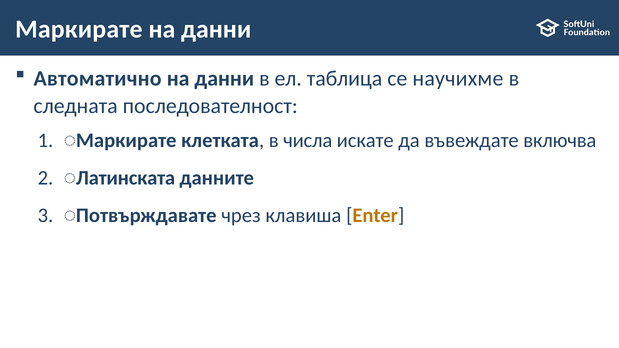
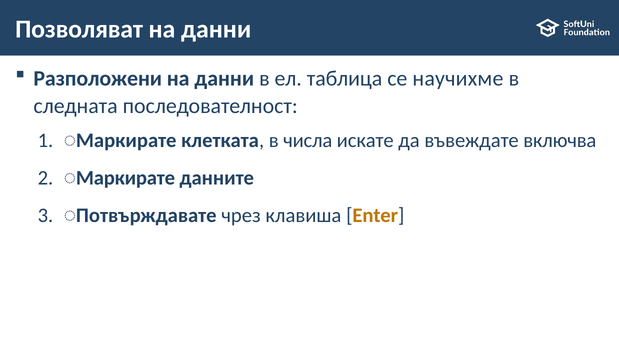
Маркирате: Маркирате -> Позволяват (79, 29)
Автоматично: Автоматично -> Разположени (98, 79)
Латинската: Латинската -> Маркирате (126, 178)
